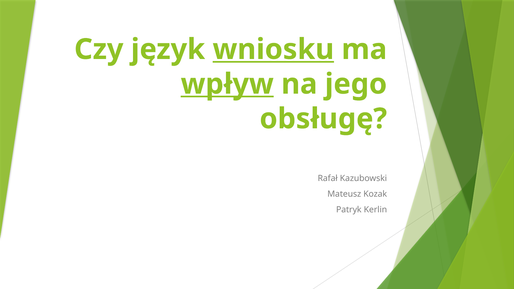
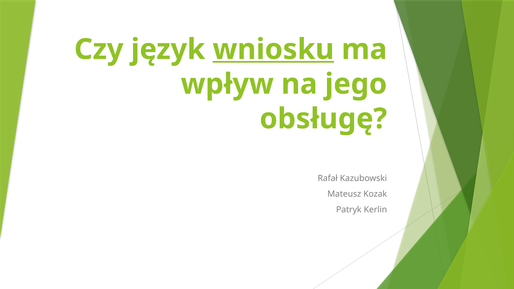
wpływ underline: present -> none (227, 84)
